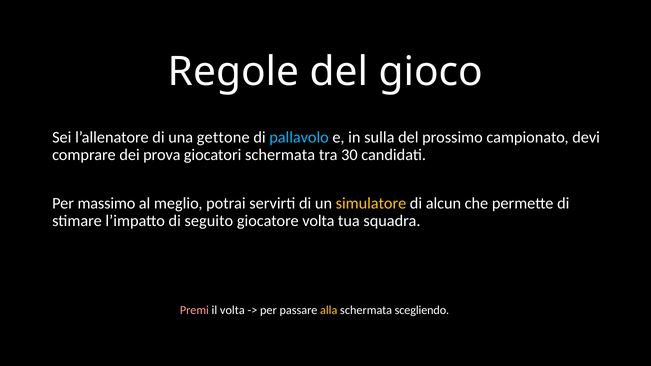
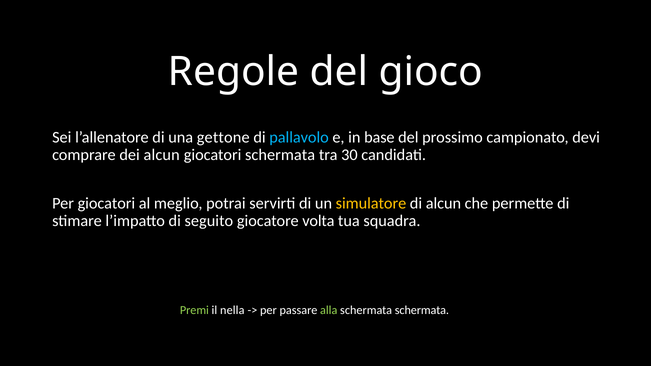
sulla: sulla -> base (379, 137)
dei prova: prova -> alcun (162, 155)
Per massimo: massimo -> giocatori (106, 204)
Premi colour: pink -> light green (194, 310)
il volta: volta -> nella (232, 310)
alla colour: yellow -> light green (329, 310)
schermata scegliendo: scegliendo -> schermata (422, 310)
